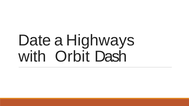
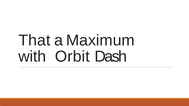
Date: Date -> That (34, 40)
Highways: Highways -> Maximum (100, 40)
